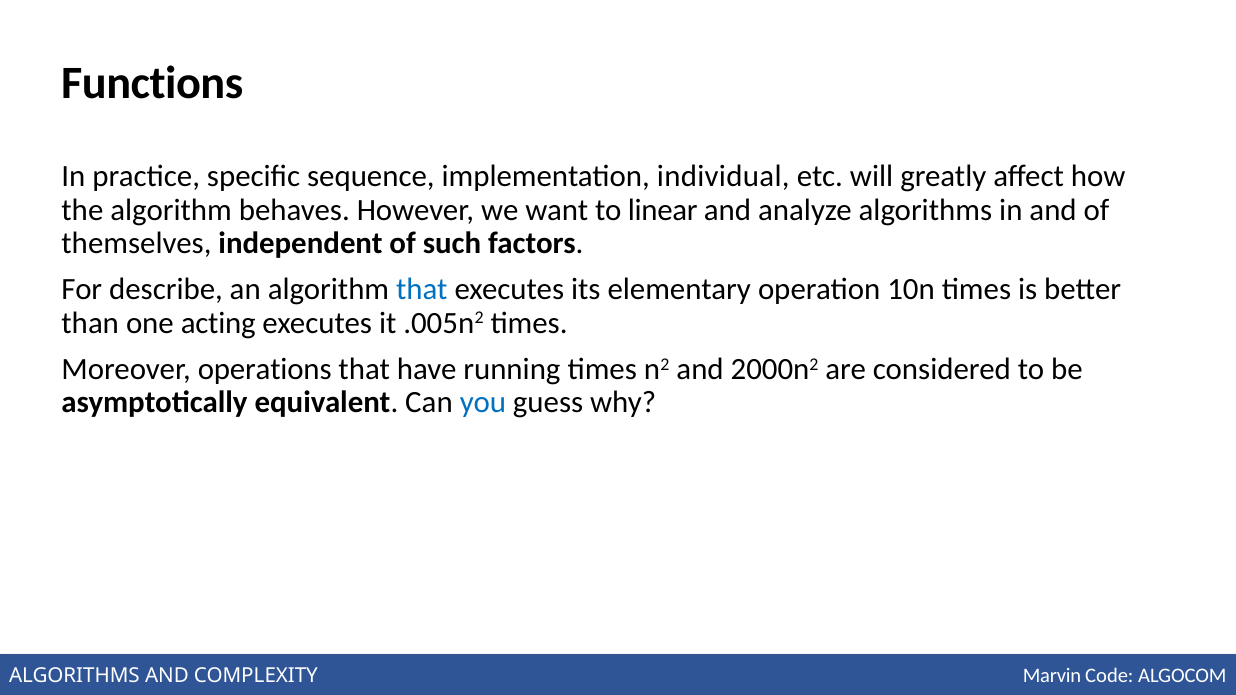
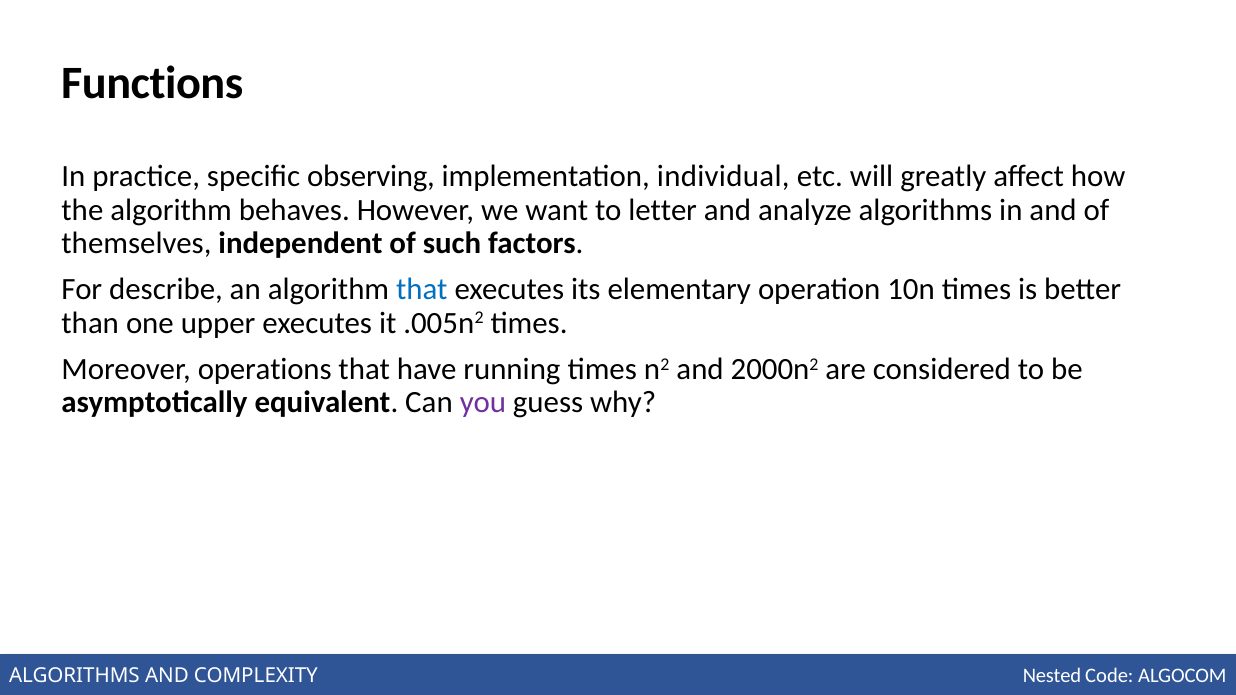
sequence: sequence -> observing (371, 177)
linear: linear -> letter (663, 210)
acting: acting -> upper (218, 323)
you colour: blue -> purple (483, 403)
Marvin: Marvin -> Nested (1052, 676)
